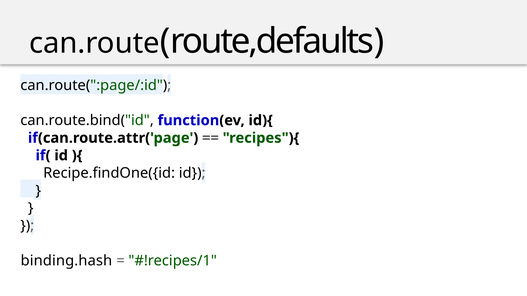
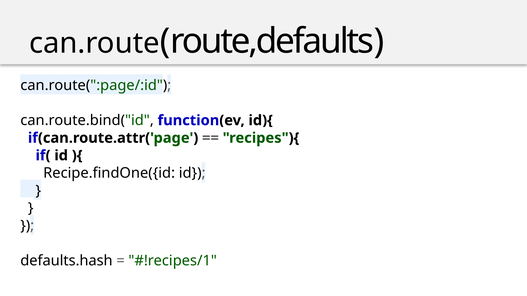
binding.hash: binding.hash -> defaults.hash (67, 261)
